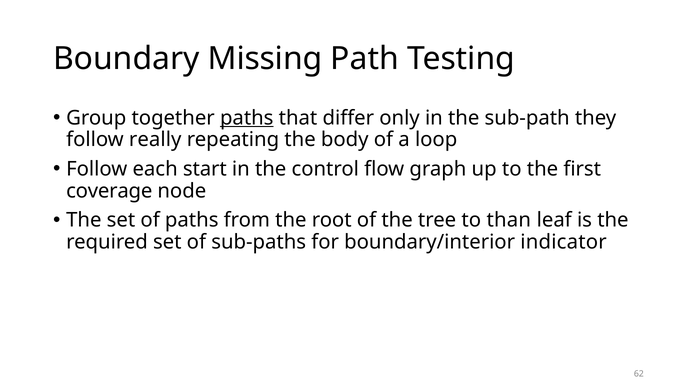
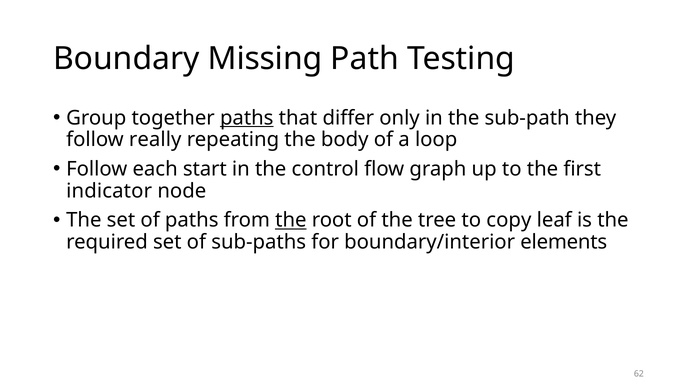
coverage: coverage -> indicator (109, 191)
the underline: none -> present (291, 220)
than: than -> copy (509, 220)
indicator: indicator -> elements (564, 242)
